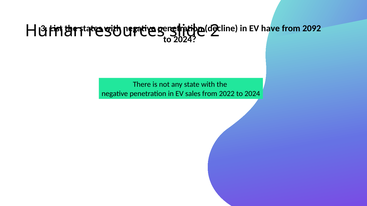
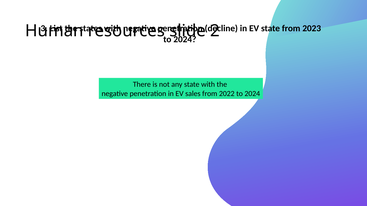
EV have: have -> state (271, 28)
2092: 2092 -> 2023 (312, 28)
